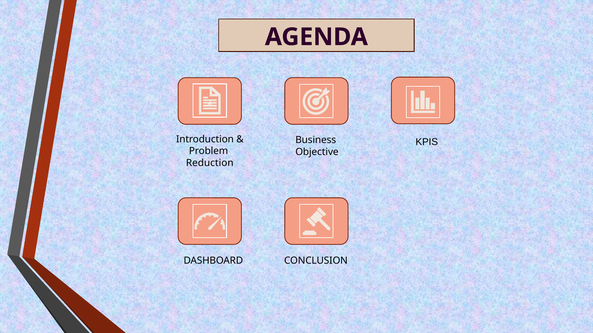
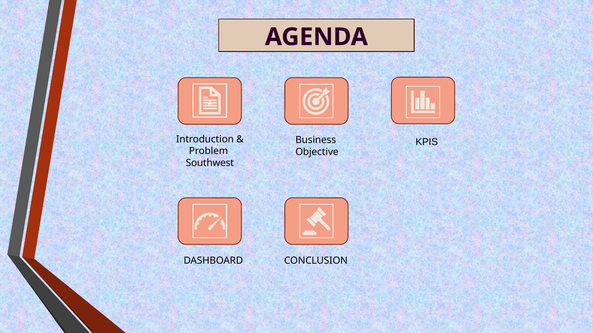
Reduction: Reduction -> Southwest (210, 163)
